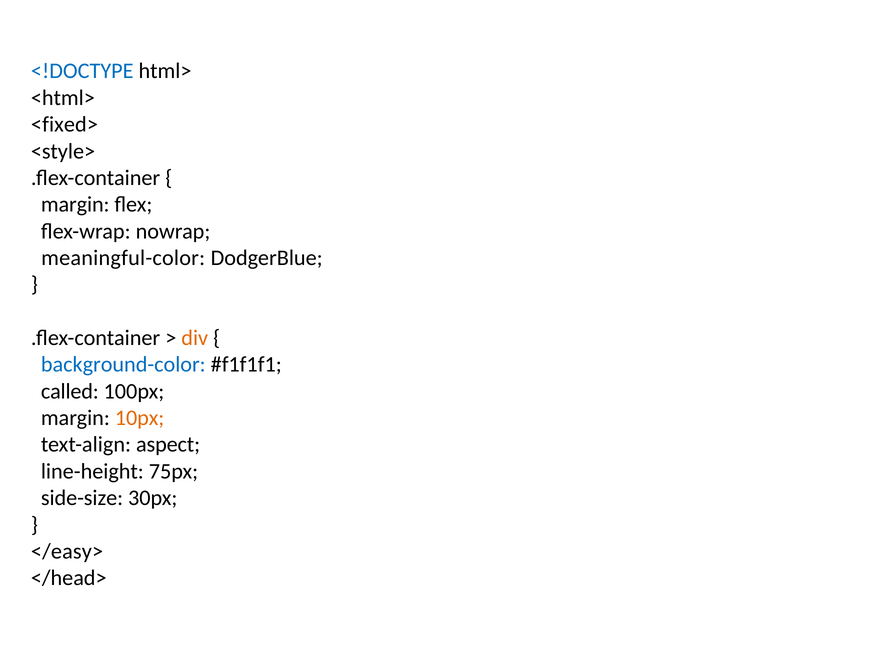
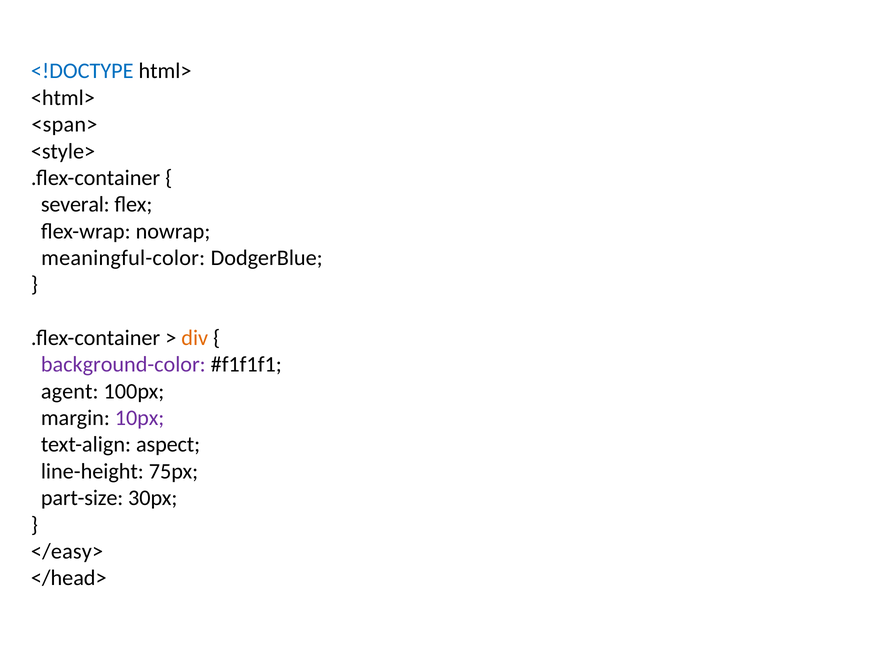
<fixed>: <fixed> -> <span> (64, 125)
margin: margin -> several (75, 205)
background-color colour: blue -> purple (123, 365)
called: called -> agent (70, 392)
10px colour: orange -> purple (140, 418)
side-size: side-size -> part-size (82, 498)
